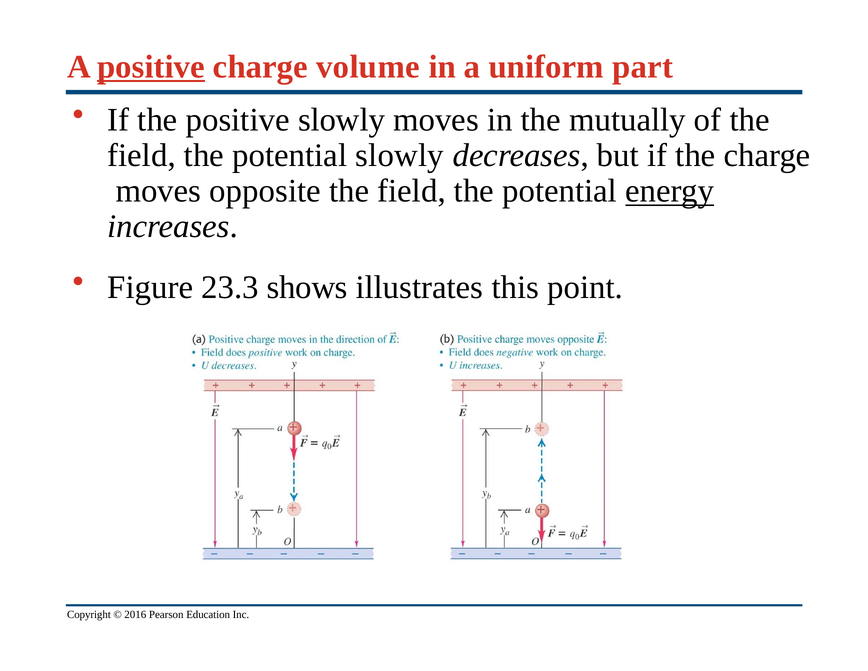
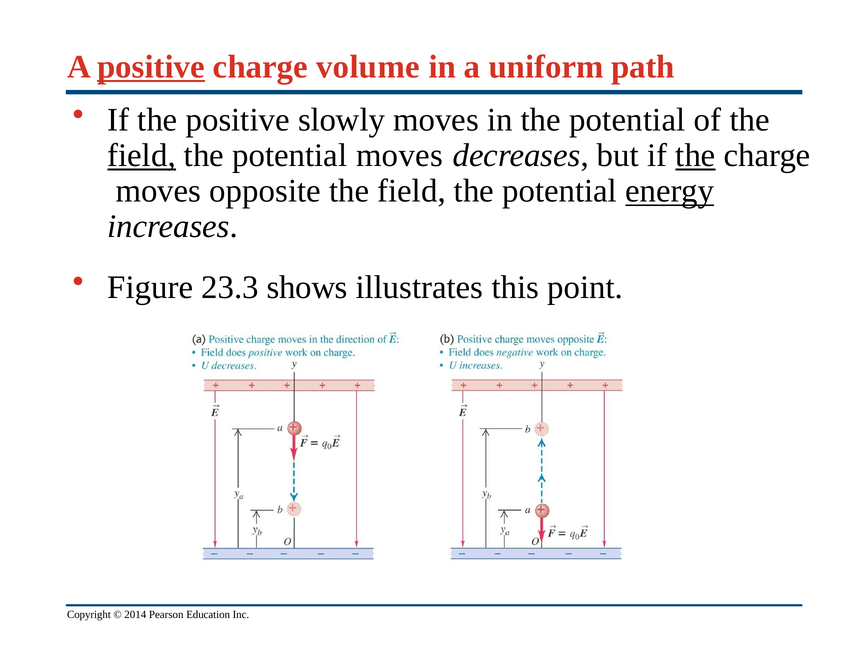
part: part -> path (643, 67)
in the mutually: mutually -> potential (627, 120)
field underline: none -> present (142, 156)
potential slowly: slowly -> moves (400, 156)
the underline: none -> present (695, 156)
2016: 2016 -> 2014 (135, 615)
